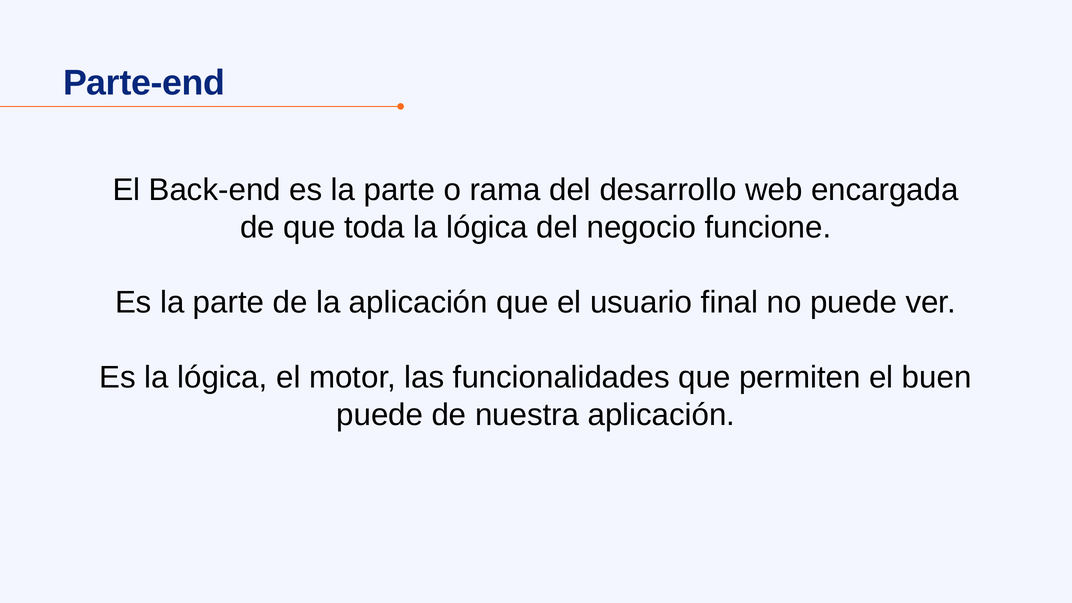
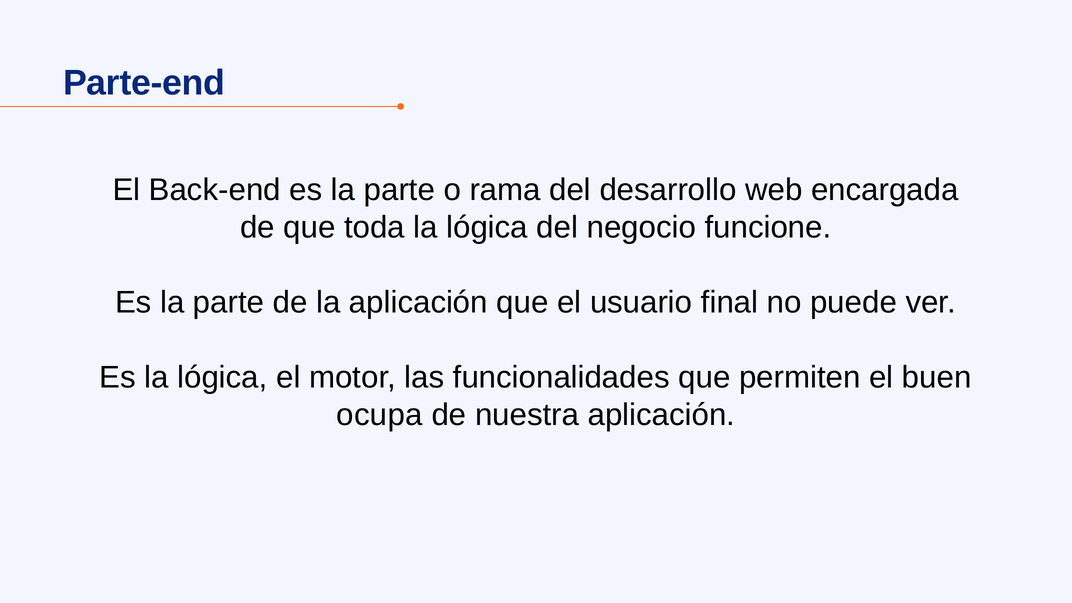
puede: puede -> ocupa (380, 415)
